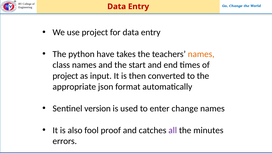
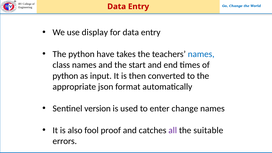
use project: project -> display (95, 32)
names colour: orange -> blue (201, 54)
project: project -> python (65, 76)
minutes: minutes -> suitable (208, 130)
